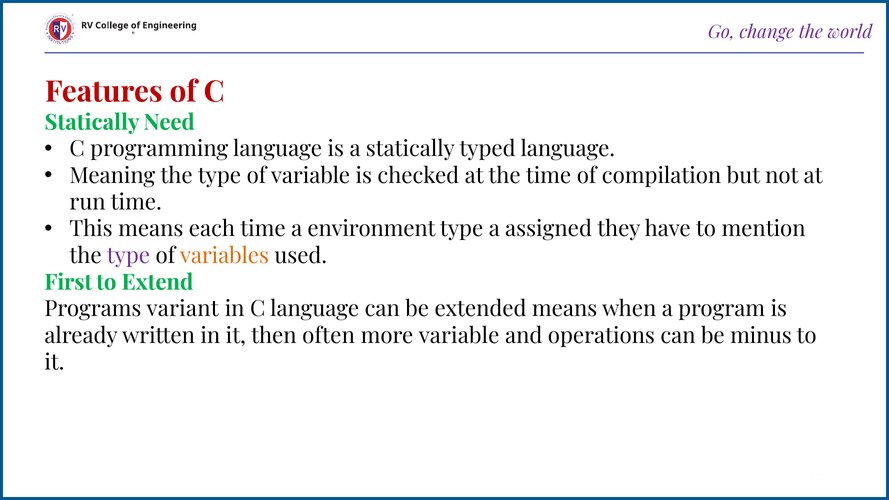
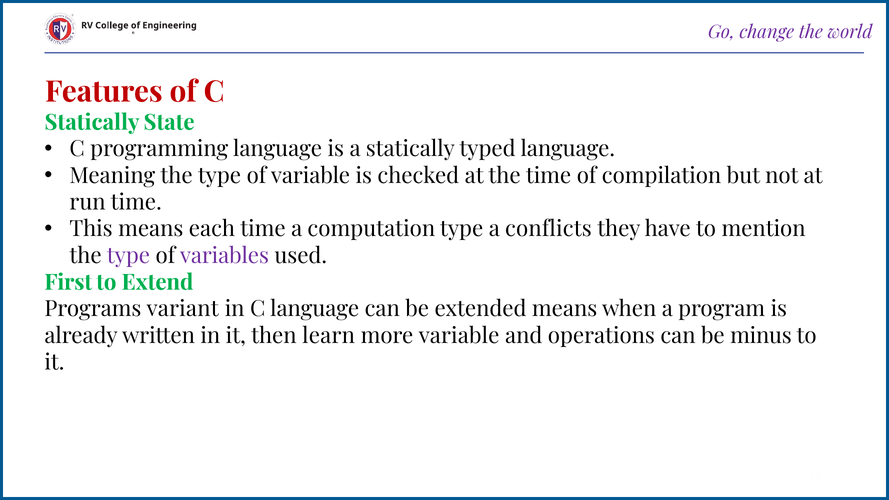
Need: Need -> State (169, 122)
environment: environment -> computation (371, 229)
assigned: assigned -> conflicts (548, 229)
variables colour: orange -> purple (225, 256)
often: often -> learn (329, 336)
